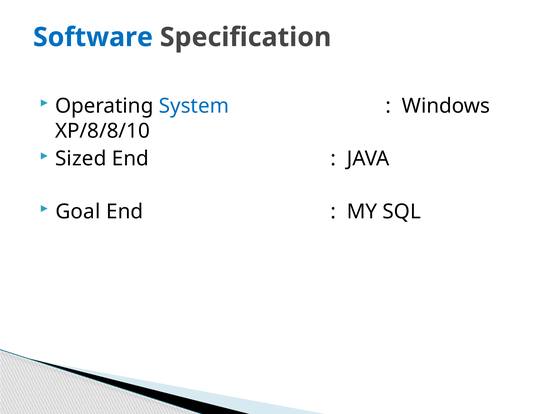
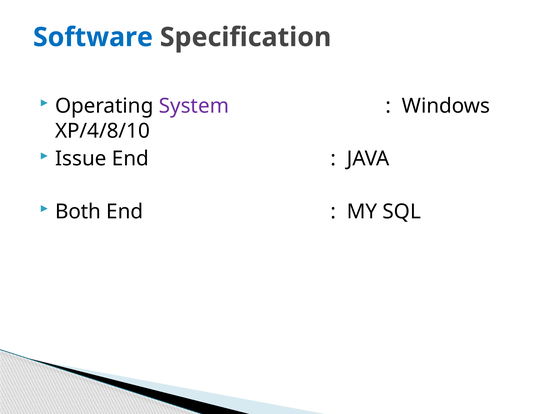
System colour: blue -> purple (194, 106)
XP/8/8/10: XP/8/8/10 -> XP/4/8/10 (102, 131)
Sized: Sized -> Issue (81, 159)
Goal: Goal -> Both (78, 211)
